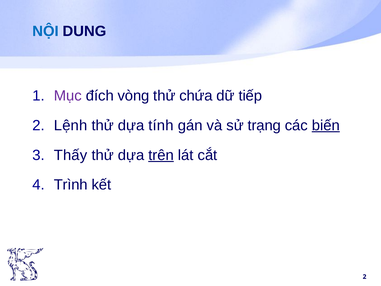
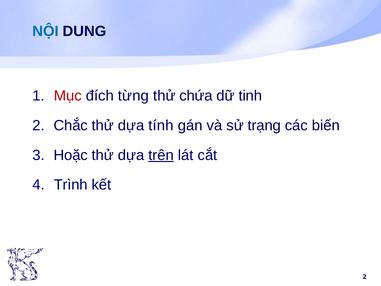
Mục colour: purple -> red (68, 96)
vòng: vòng -> từng (133, 96)
tiếp: tiếp -> tinh (250, 96)
Lệnh: Lệnh -> Chắc (71, 125)
biến underline: present -> none (326, 125)
Thấy: Thấy -> Hoặc (71, 155)
